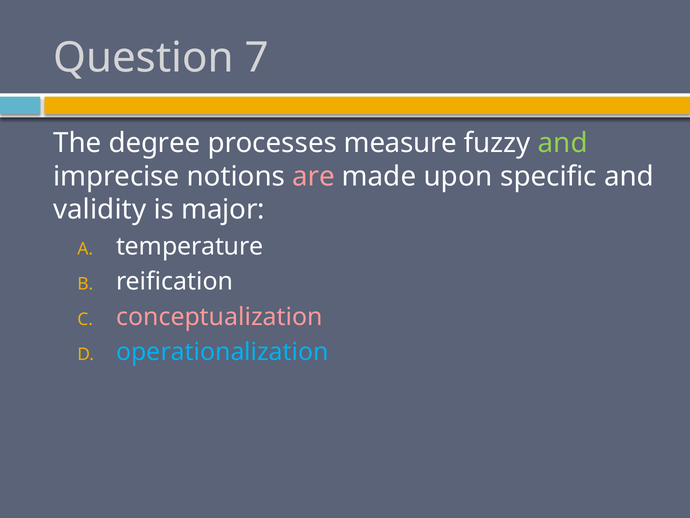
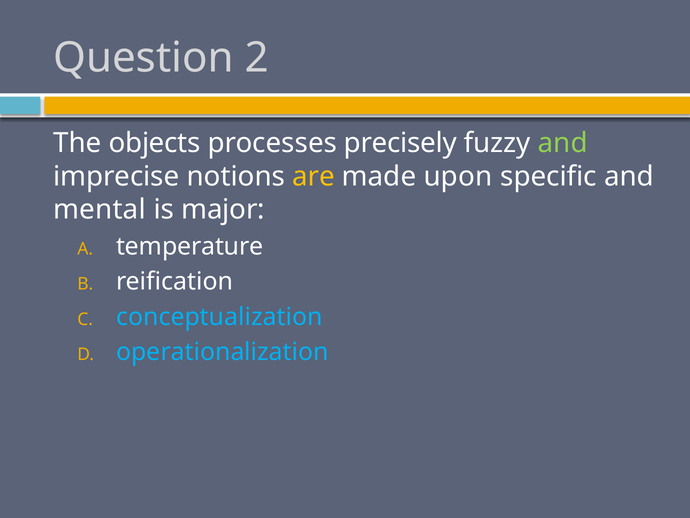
7: 7 -> 2 (257, 58)
degree: degree -> objects (155, 143)
measure: measure -> precisely (400, 143)
are colour: pink -> yellow (314, 176)
validity: validity -> mental (100, 210)
conceptualization colour: pink -> light blue (219, 317)
